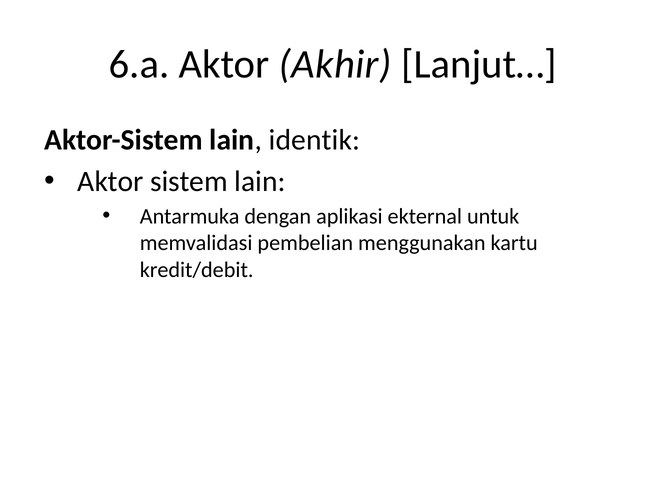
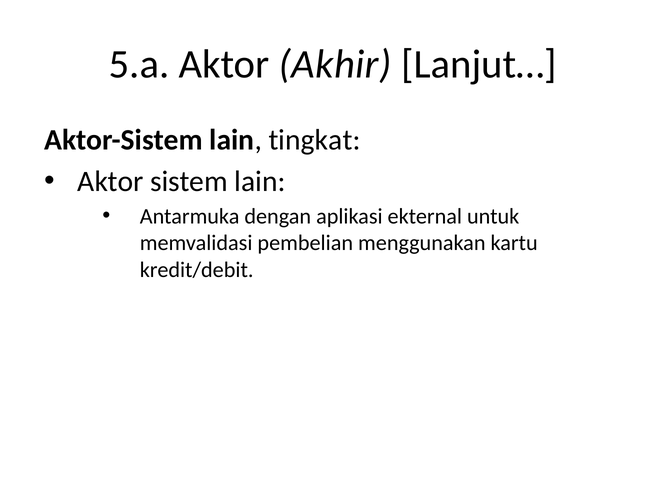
6.a: 6.a -> 5.a (139, 64)
identik: identik -> tingkat (315, 140)
